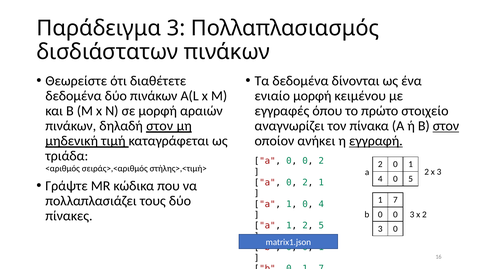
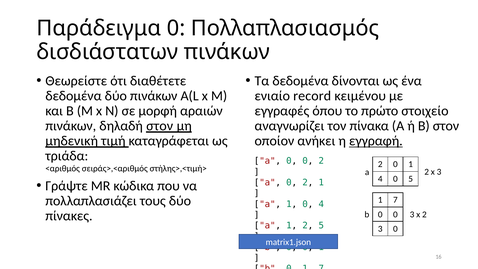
Παράδειγμα 3: 3 -> 0 (176, 28)
ενιαίο μορφή: μορφή -> record (312, 96)
στον underline: present -> none (446, 126)
